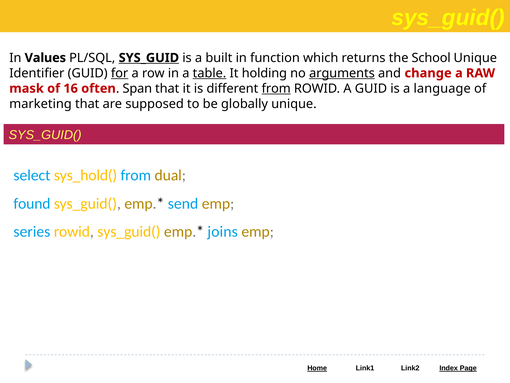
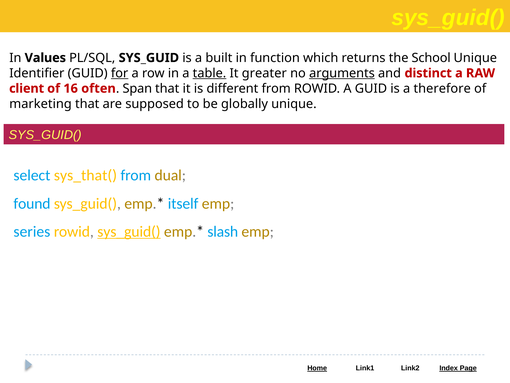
SYS_GUID underline: present -> none (149, 58)
holding: holding -> greater (264, 73)
change: change -> distinct (428, 73)
mask: mask -> client (27, 88)
from underline: present -> none (276, 88)
language: language -> therefore (442, 88)
sys_hold(: sys_hold( -> sys_that( (85, 175)
send: send -> itself (183, 203)
sys_guid( underline: none -> present (129, 231)
joins: joins -> slash (223, 231)
